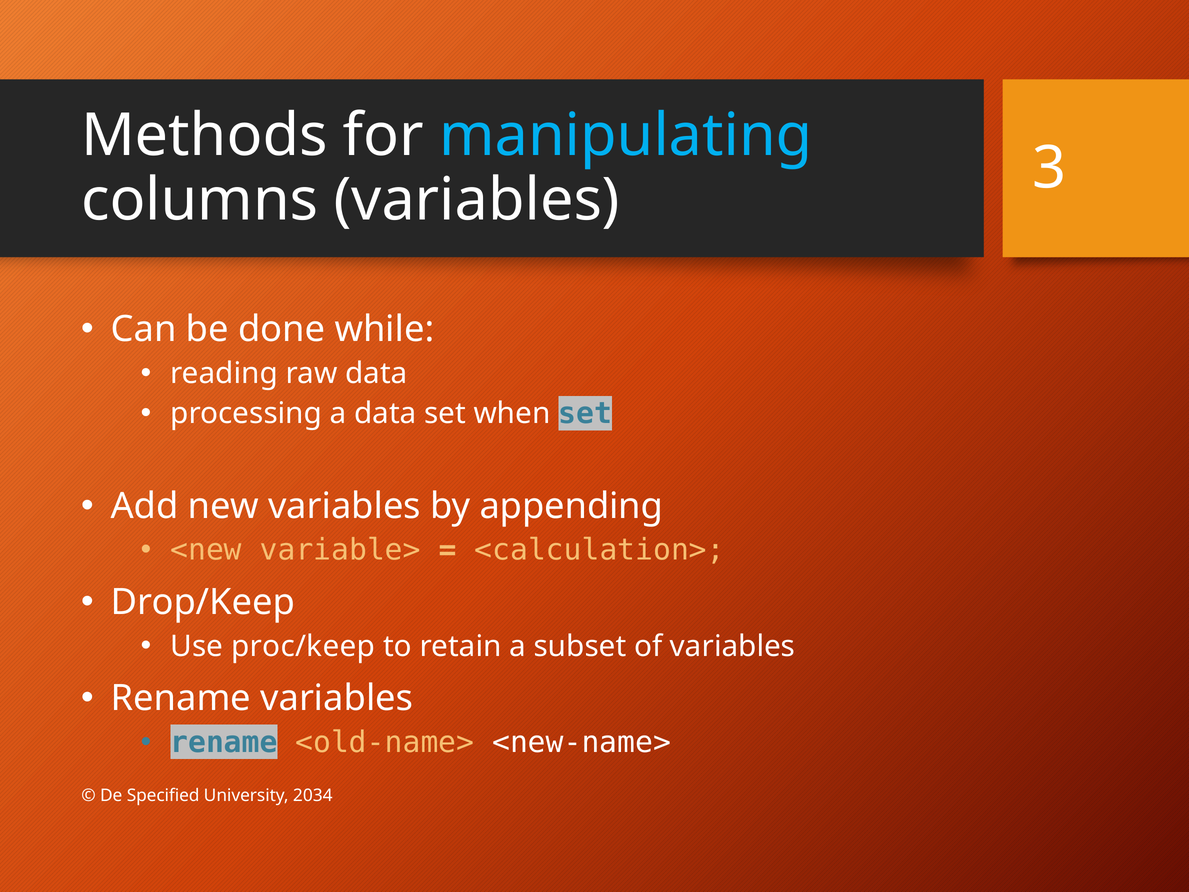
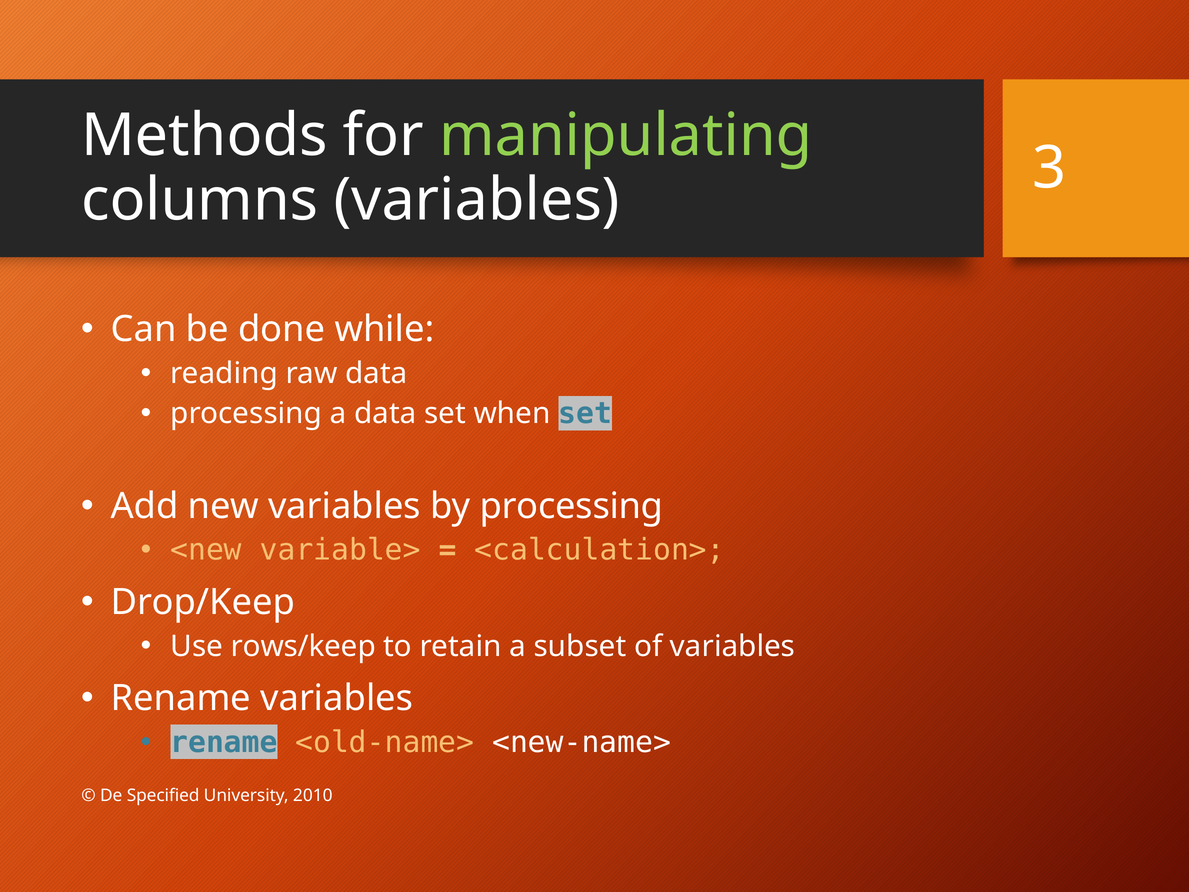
manipulating colour: light blue -> light green (626, 136)
by appending: appending -> processing (571, 506)
proc/keep: proc/keep -> rows/keep (303, 646)
2034: 2034 -> 2010 (313, 795)
